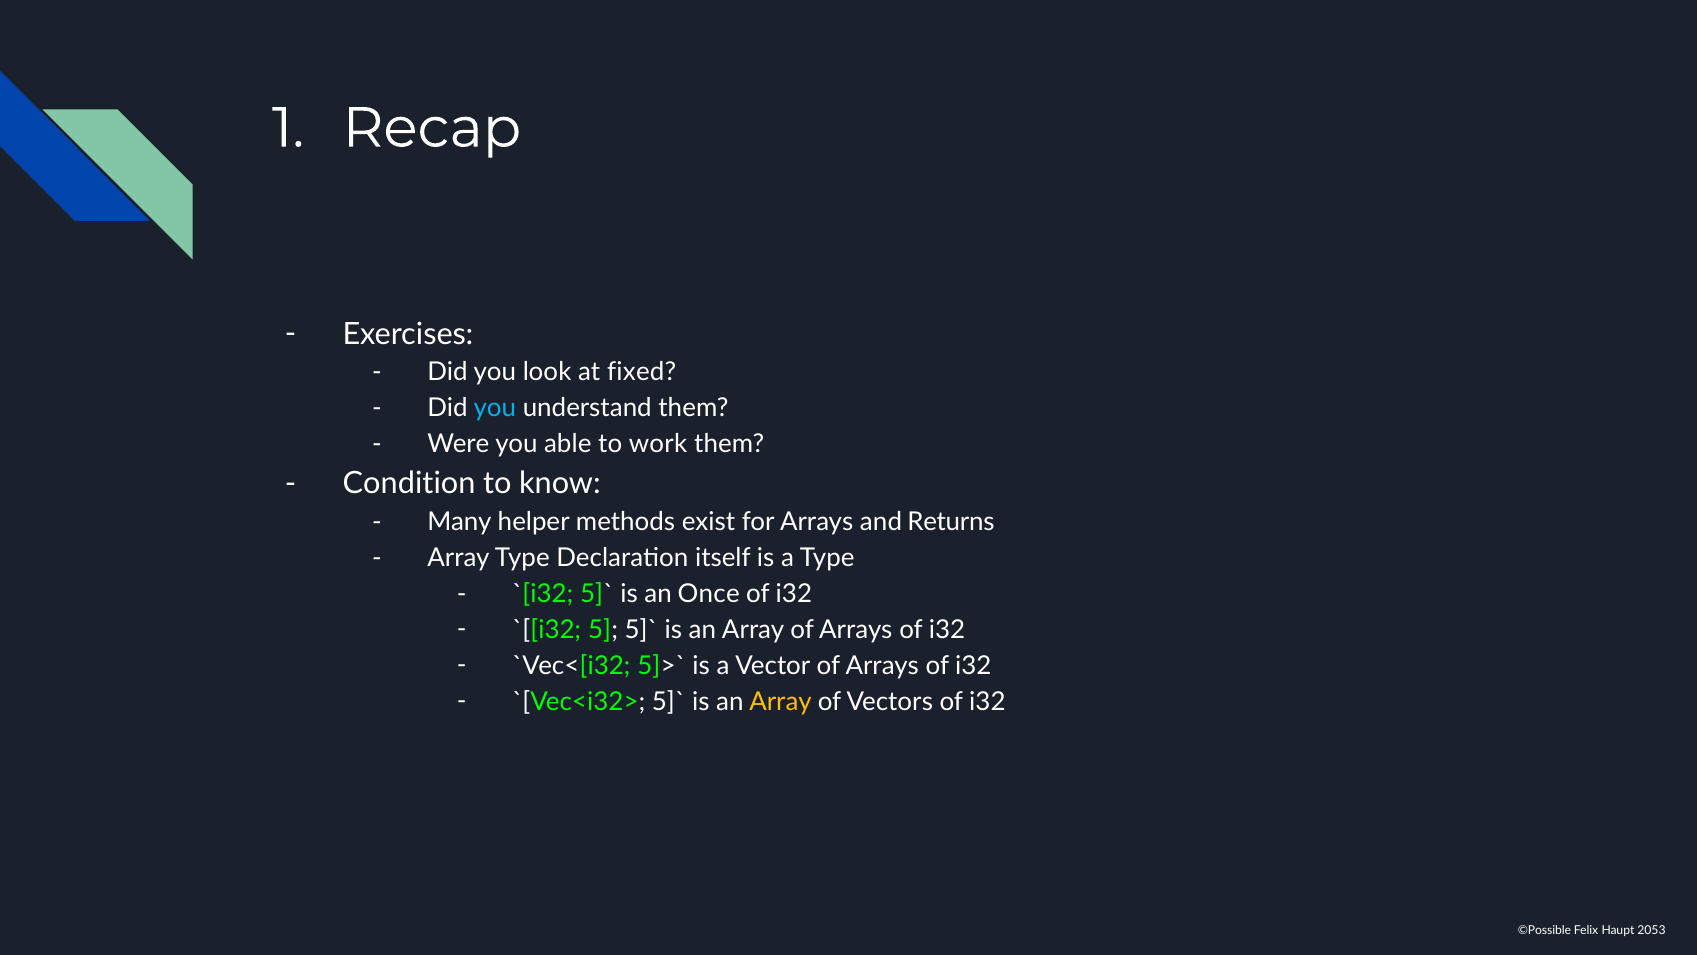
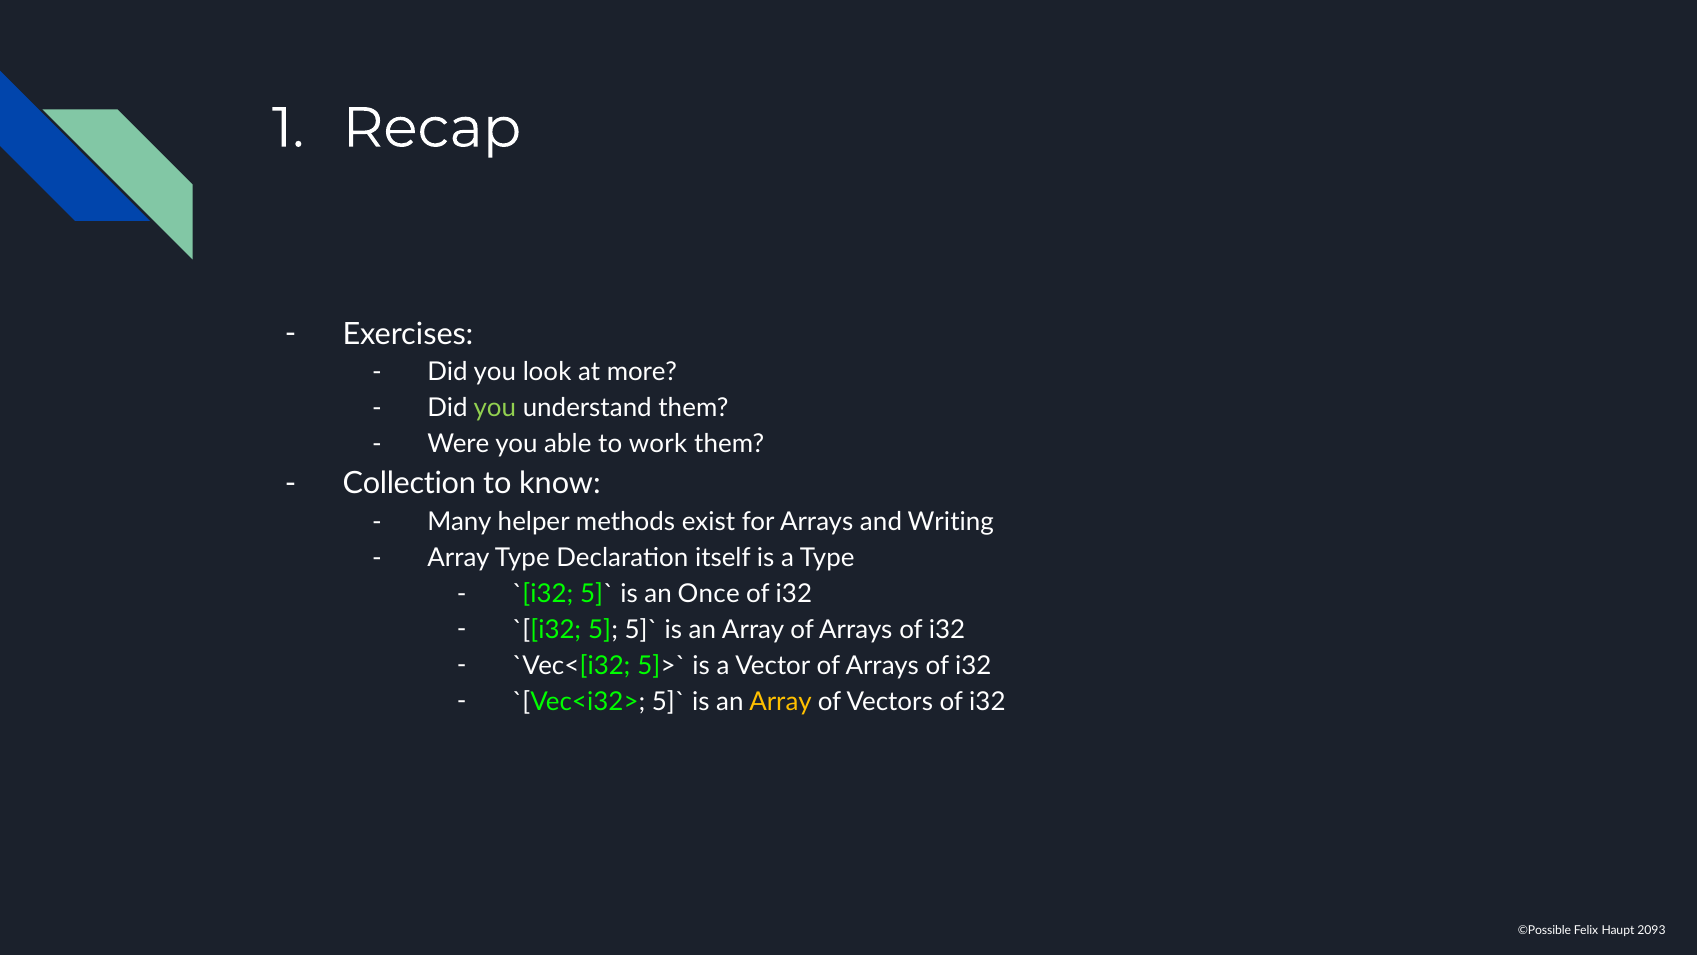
fixed: fixed -> more (642, 372)
you colour: light blue -> light green (495, 408)
Condition: Condition -> Collection (409, 483)
Returns: Returns -> Writing (951, 522)
2053: 2053 -> 2093 (1652, 930)
